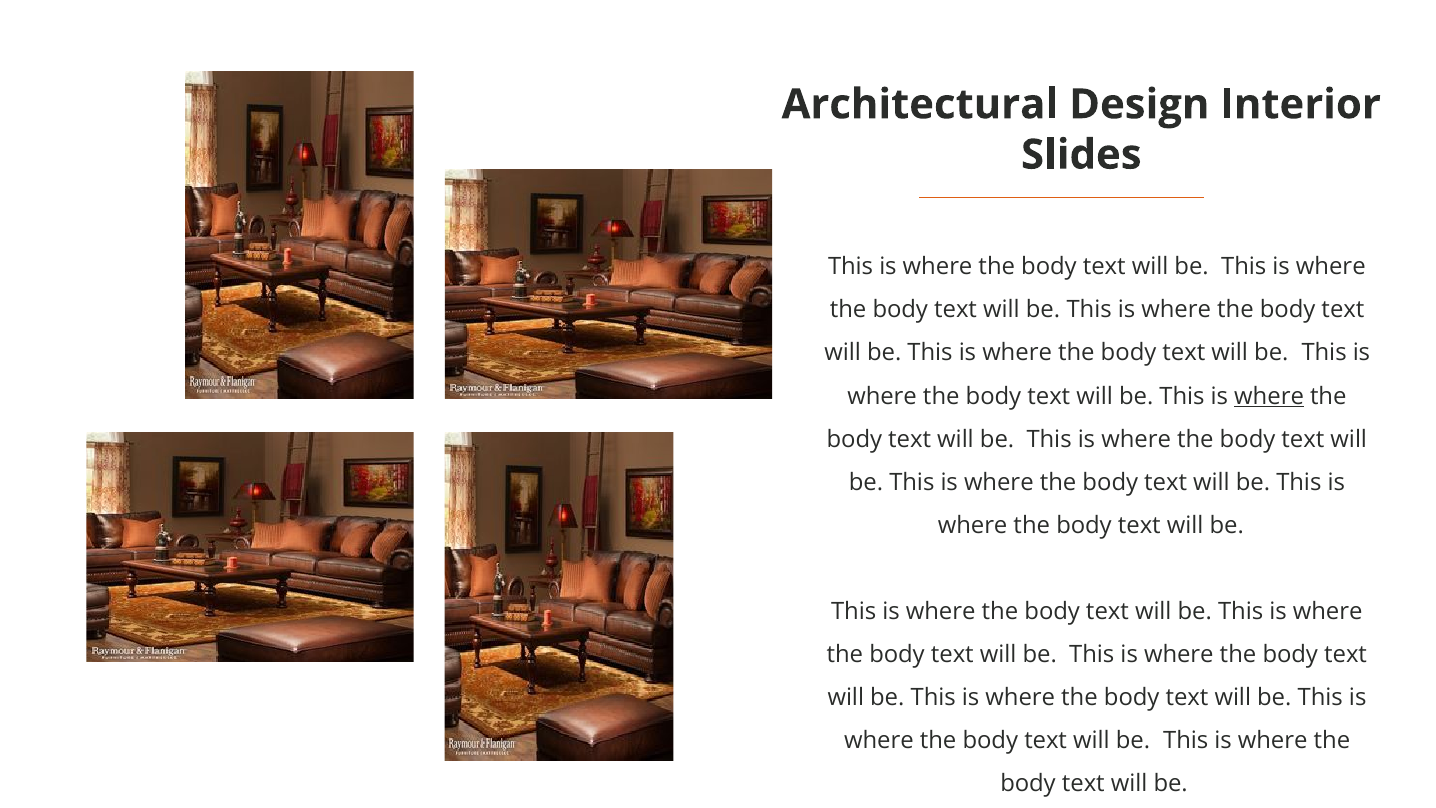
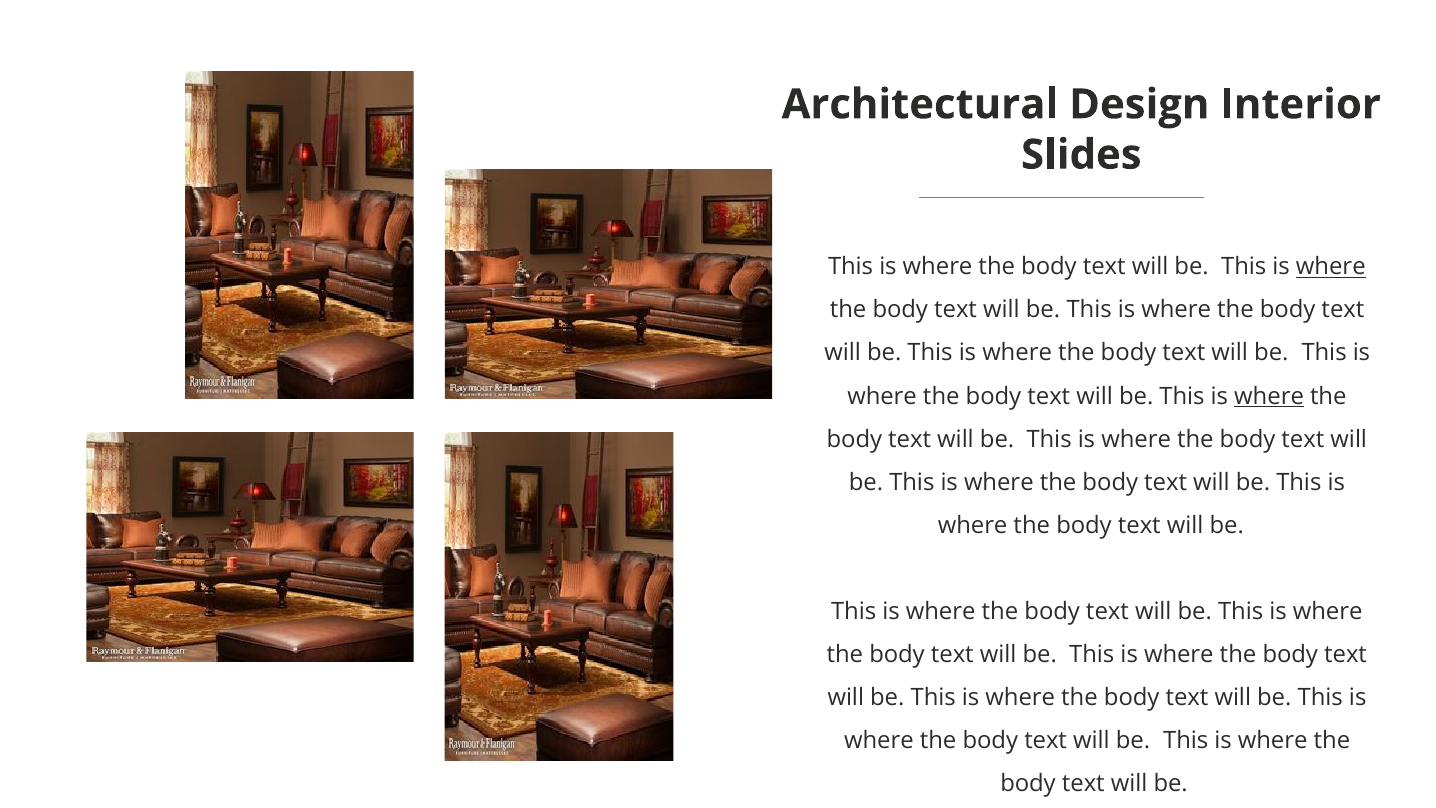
where underline: none -> present (1331, 267)
